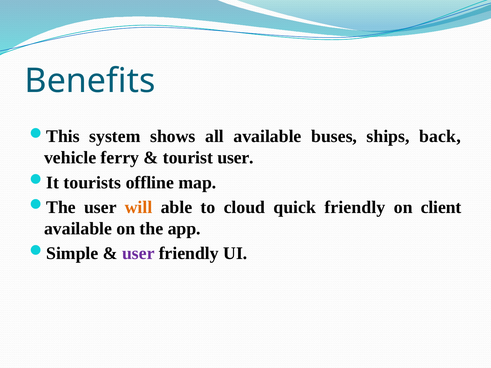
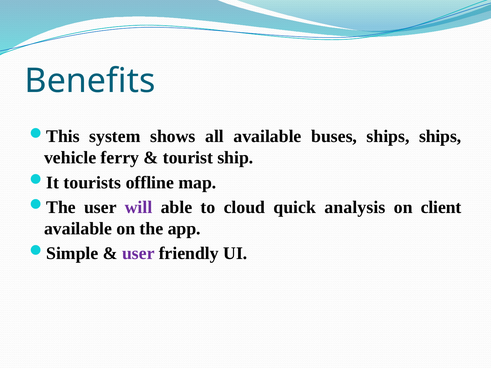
ships back: back -> ships (440, 137)
tourist user: user -> ship (235, 158)
will colour: orange -> purple (139, 207)
quick friendly: friendly -> analysis (355, 207)
